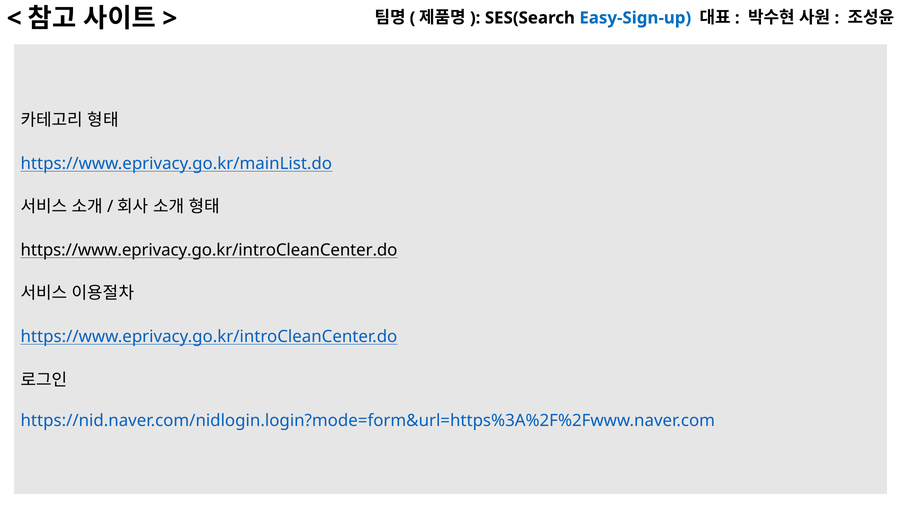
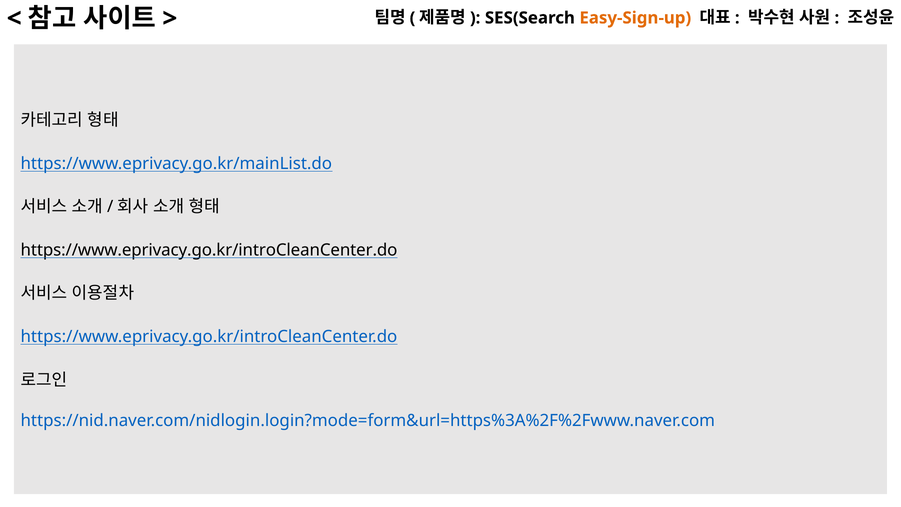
Easy-Sign-up colour: blue -> orange (635, 18)
